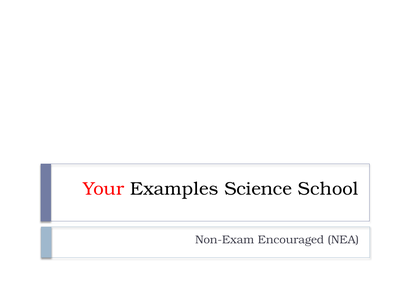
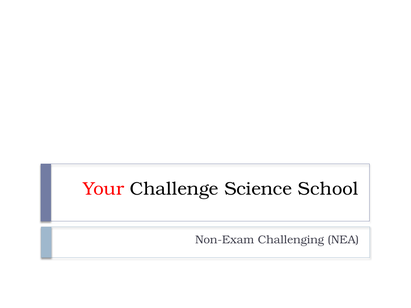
Examples: Examples -> Challenge (174, 189)
Encouraged: Encouraged -> Challenging (291, 240)
